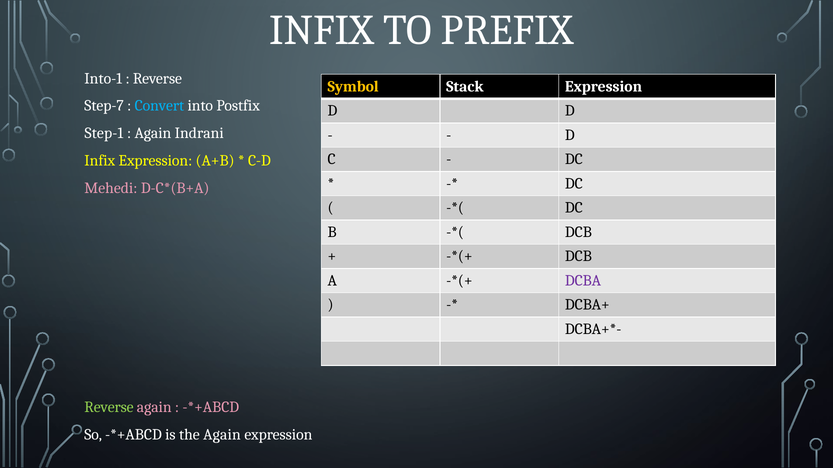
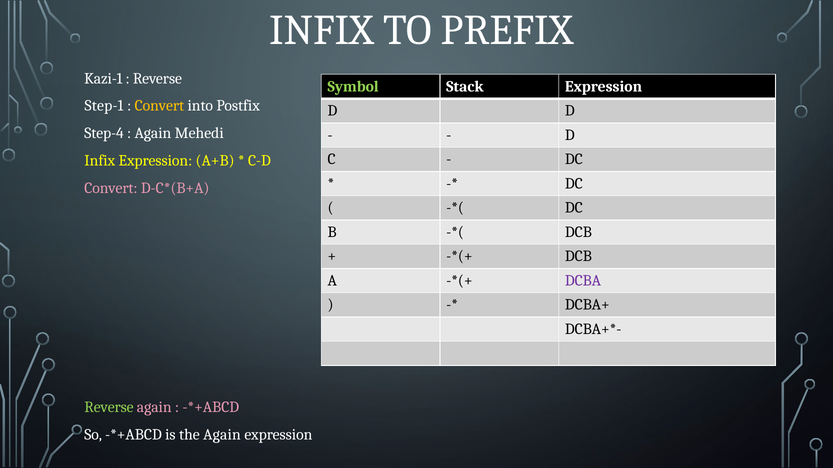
Into-1: Into-1 -> Kazi-1 (103, 79)
Symbol colour: yellow -> light green (353, 86)
Step-7: Step-7 -> Step-1 (104, 106)
Convert colour: light blue -> yellow (159, 106)
Step-1: Step-1 -> Step-4 (104, 133)
Indrani: Indrani -> Mehedi (199, 133)
Mehedi: Mehedi -> Convert (111, 188)
